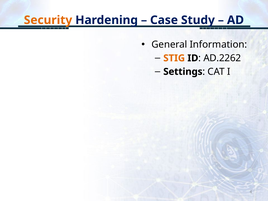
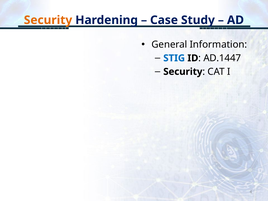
STIG colour: orange -> blue (174, 58)
AD.2262: AD.2262 -> AD.1447 (222, 58)
Settings: Settings -> Security (183, 72)
